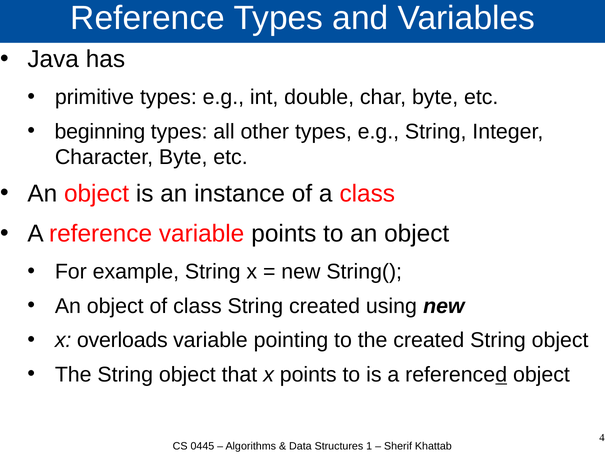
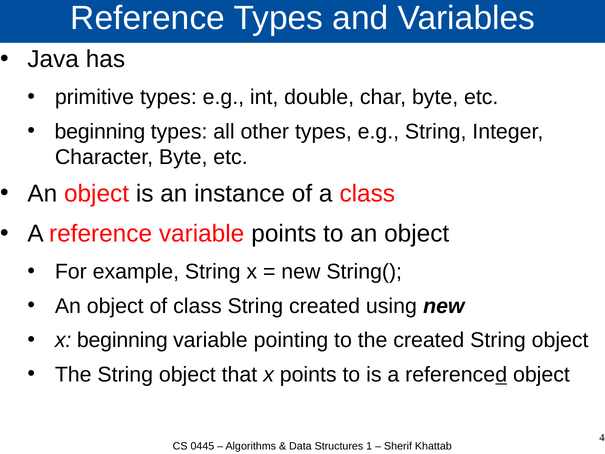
x overloads: overloads -> beginning (122, 340)
